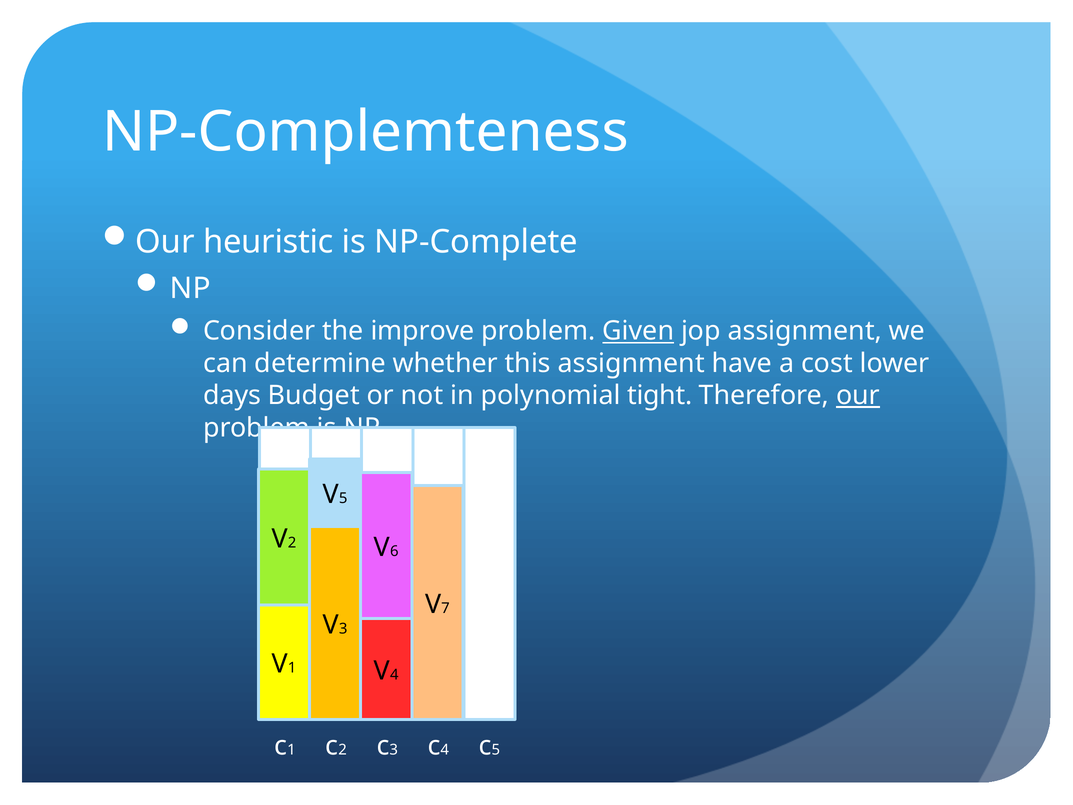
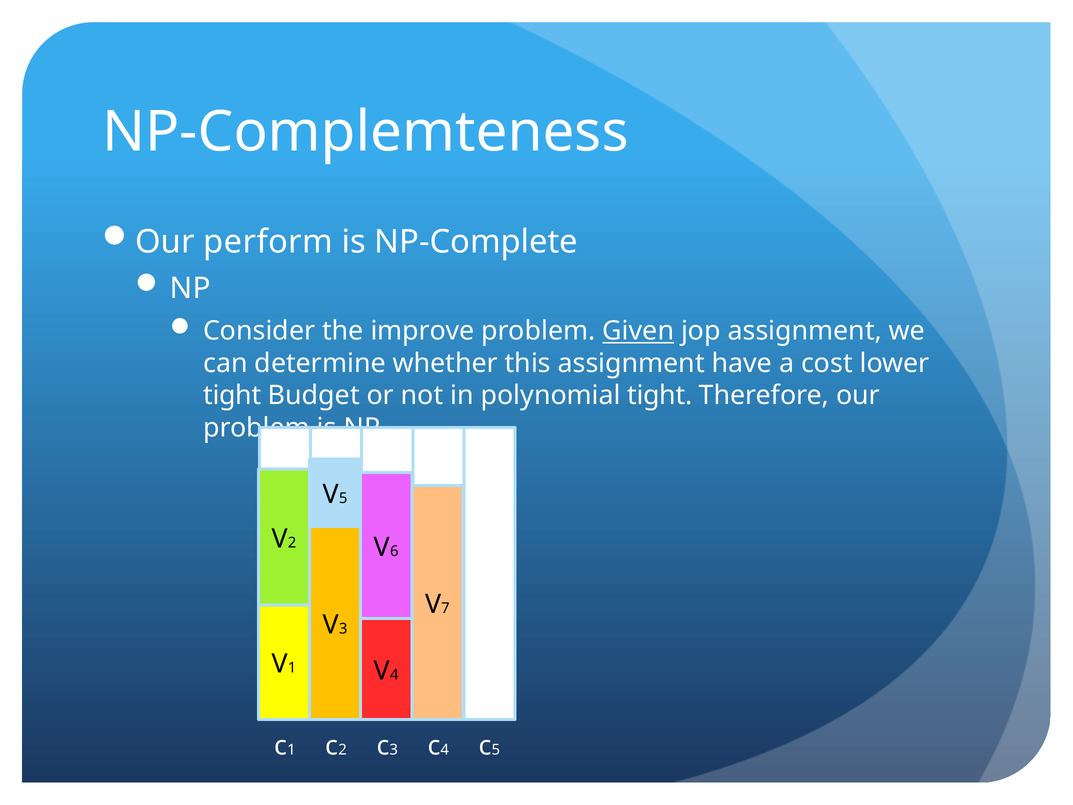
heuristic: heuristic -> perform (268, 242)
days: days -> tight (232, 395)
our underline: present -> none (858, 395)
